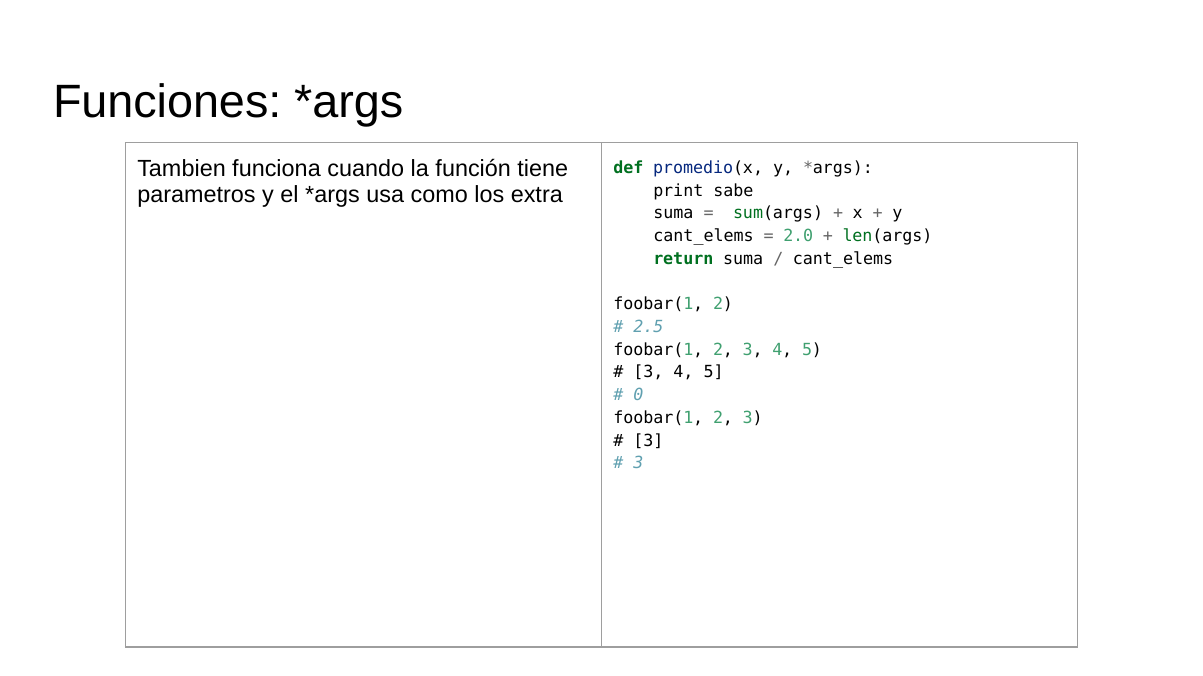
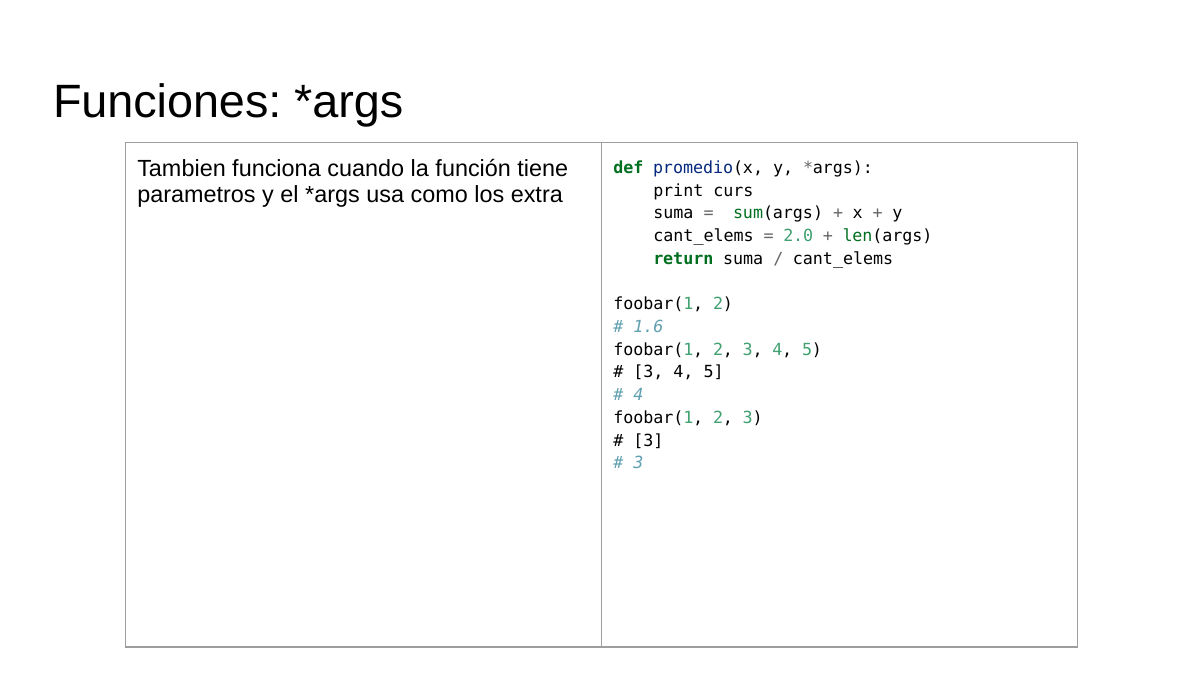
sabe: sabe -> curs (733, 191)
2.5: 2.5 -> 1.6 (648, 327)
0: 0 -> 4 (638, 396)
